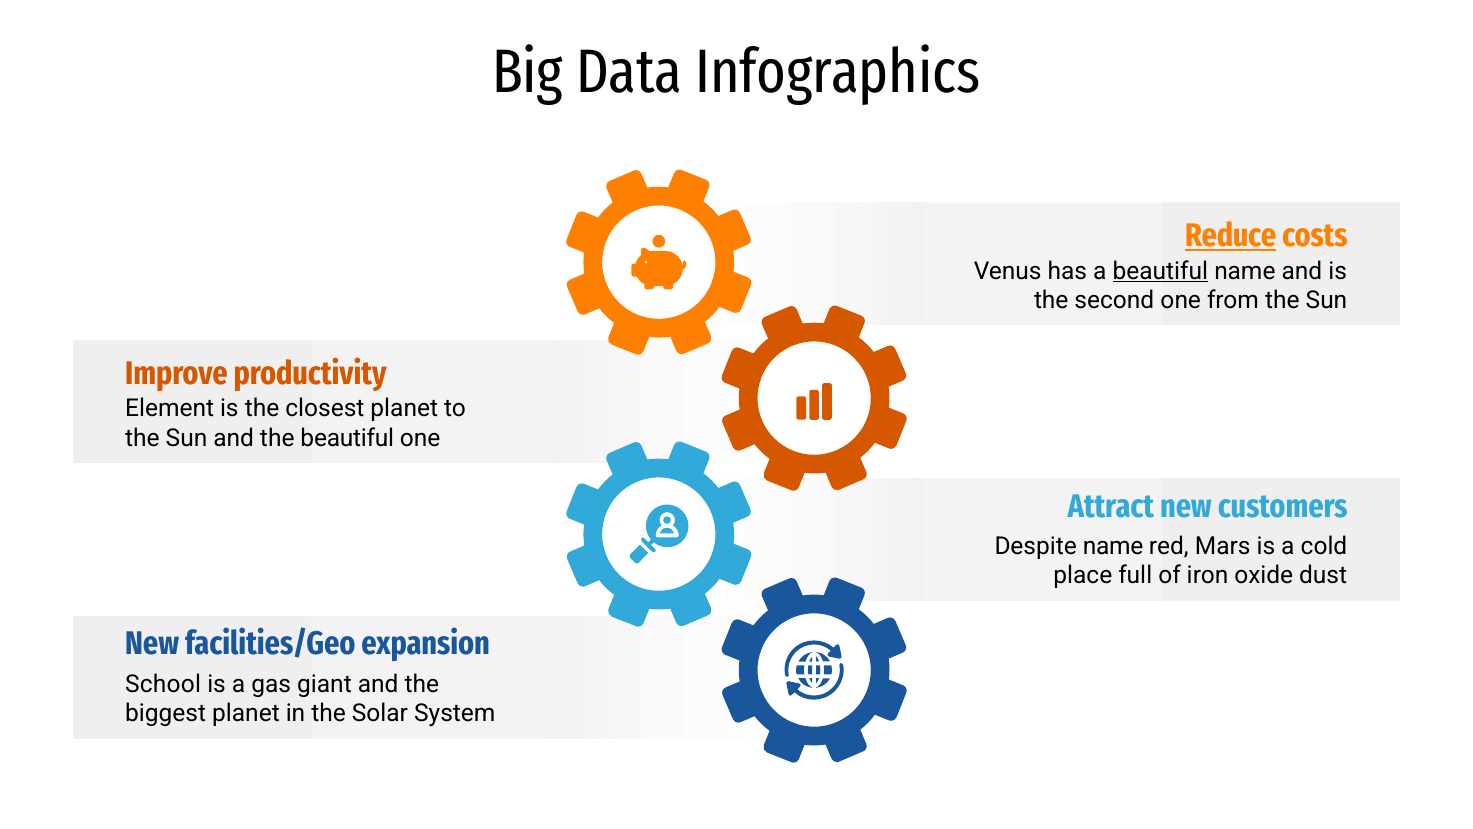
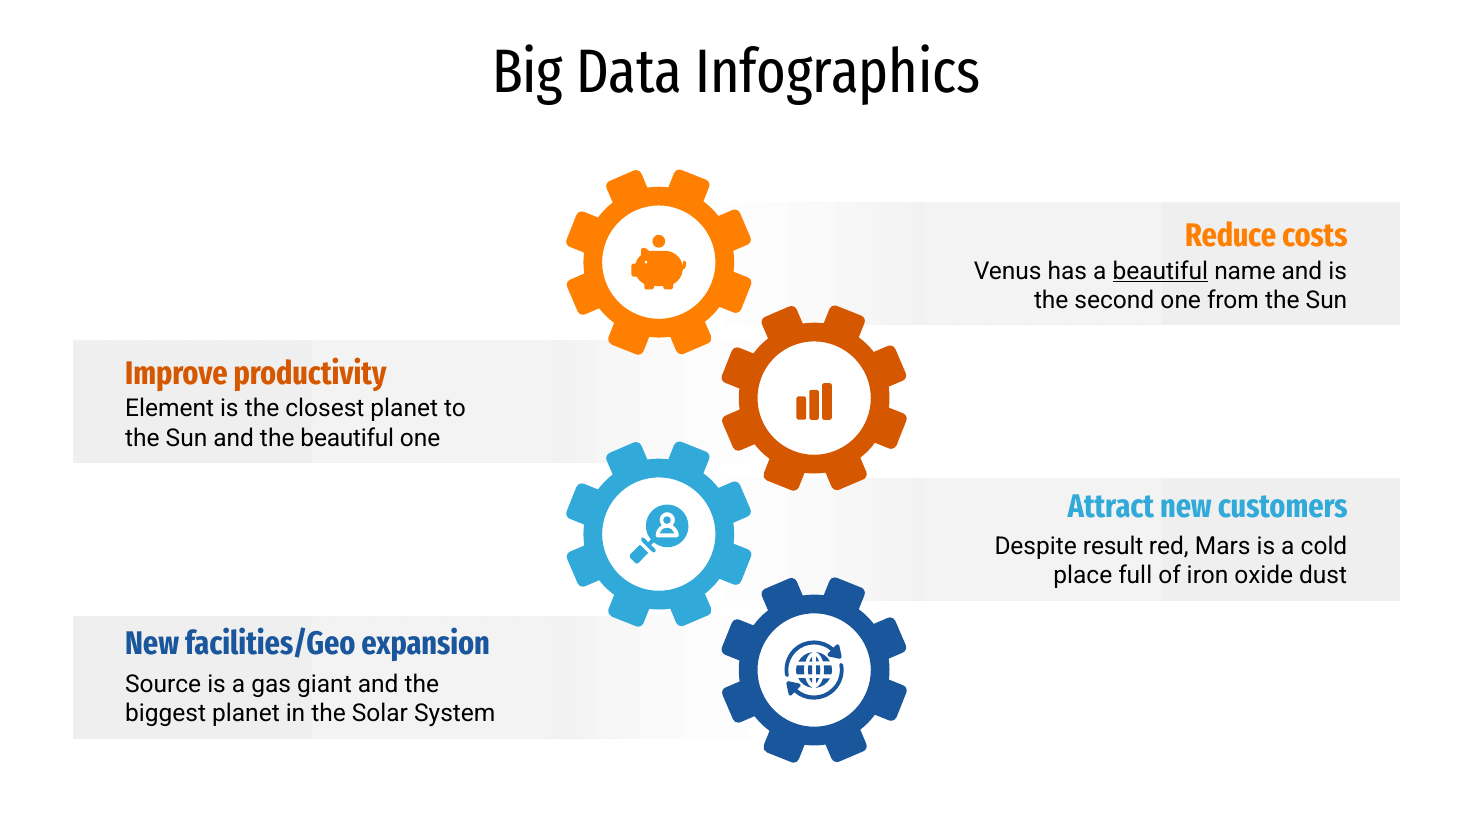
Reduce underline: present -> none (1231, 236)
Despite name: name -> result (1113, 546)
School: School -> Source (163, 684)
